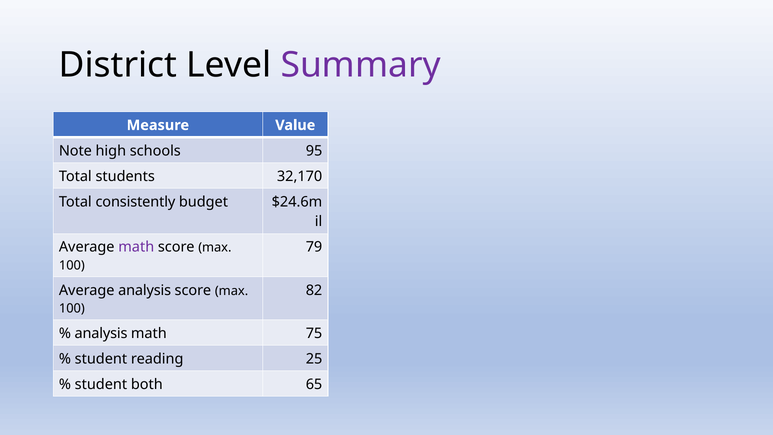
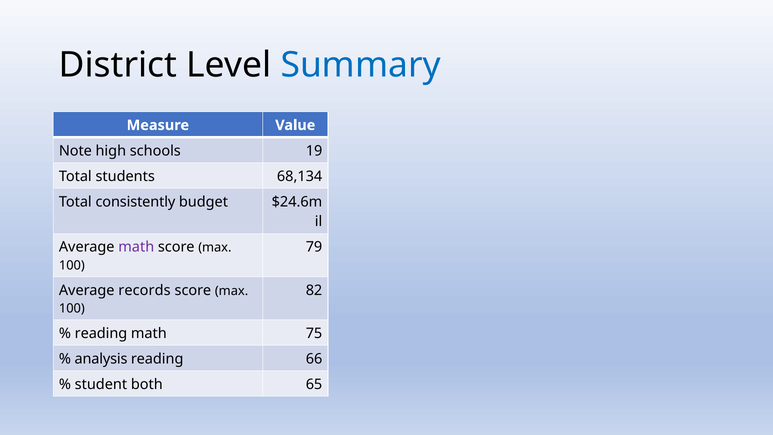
Summary colour: purple -> blue (361, 65)
95: 95 -> 19 (314, 151)
32,170: 32,170 -> 68,134 (300, 176)
Average analysis: analysis -> records (144, 290)
analysis: analysis -> reading (101, 333)
student: student -> analysis (101, 359)
25: 25 -> 66 (314, 359)
